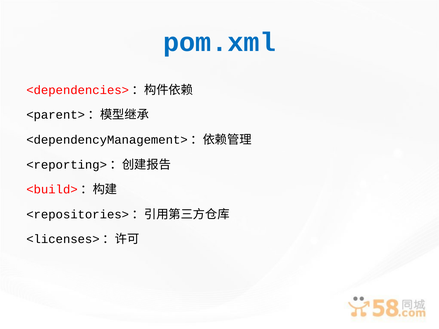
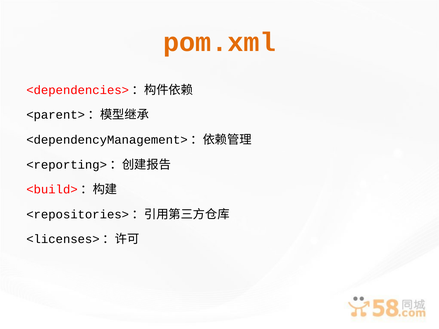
pom.xml colour: blue -> orange (219, 42)
